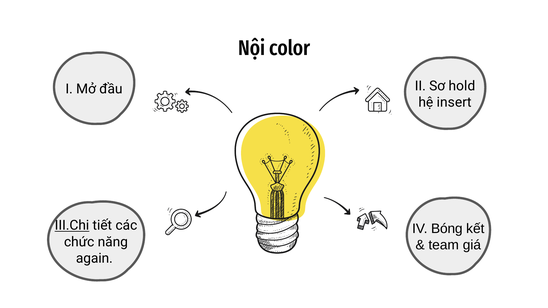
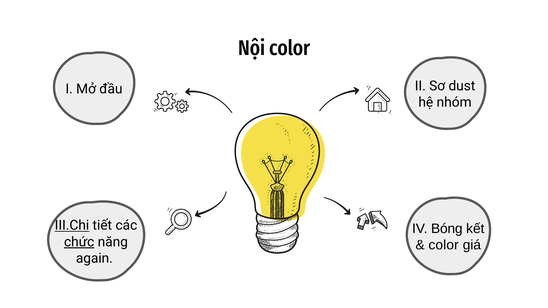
hold: hold -> dust (462, 86)
insert: insert -> nhóm (454, 102)
chức underline: none -> present (79, 242)
team: team -> color (444, 245)
